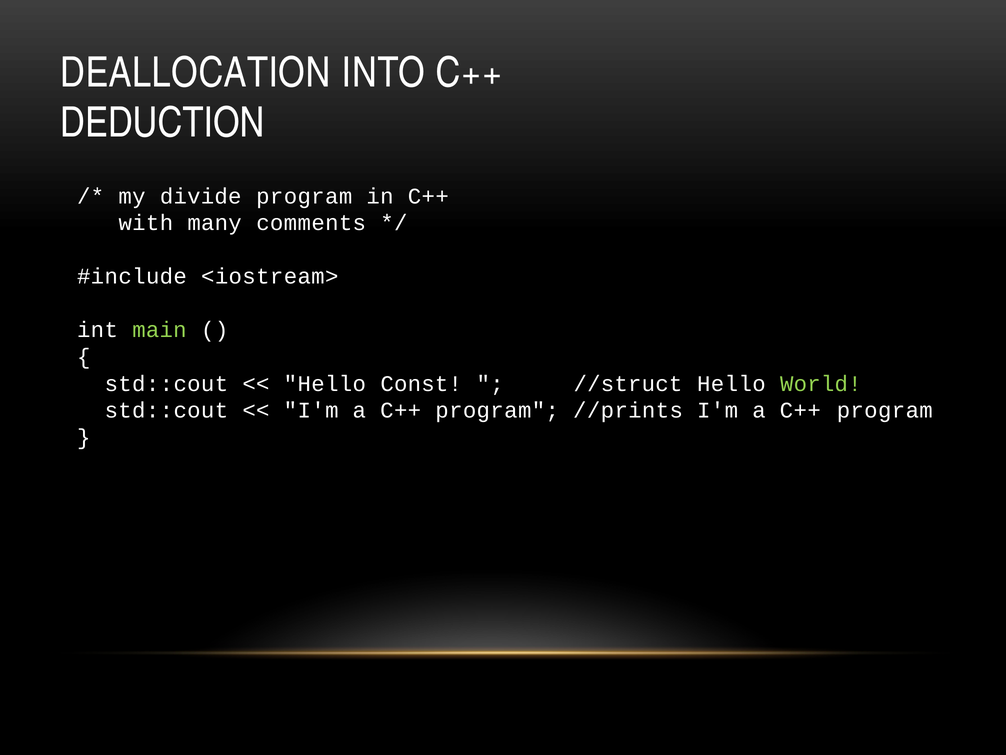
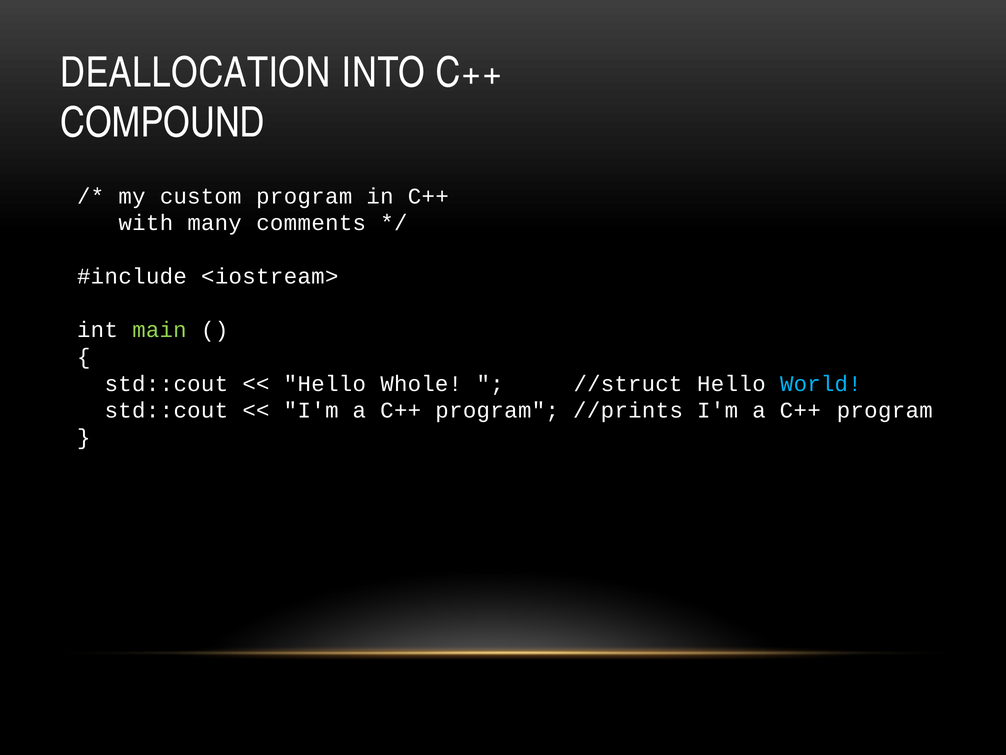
DEDUCTION: DEDUCTION -> COMPOUND (163, 123)
divide: divide -> custom (201, 196)
Const: Const -> Whole (421, 383)
World colour: light green -> light blue (821, 383)
